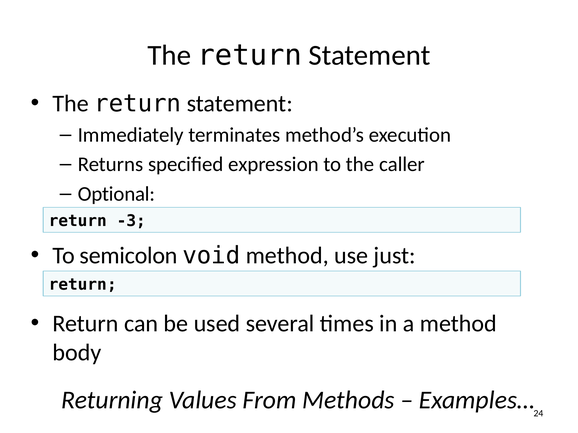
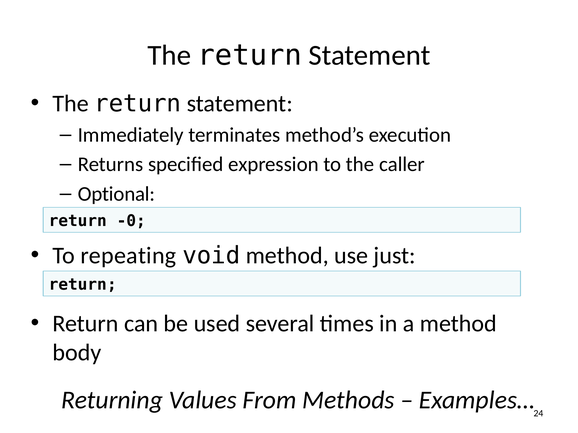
-3: -3 -> -0 (131, 221)
semicolon: semicolon -> repeating (128, 256)
